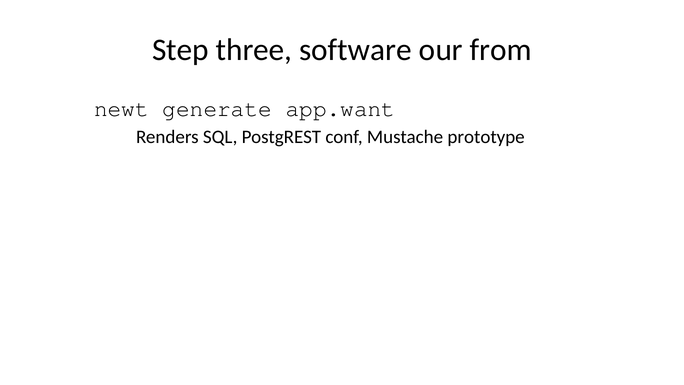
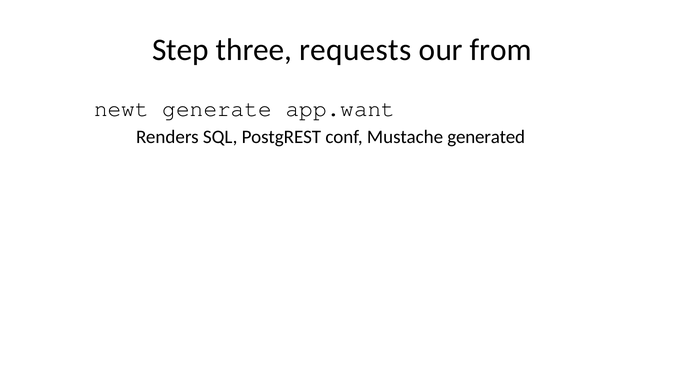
software: software -> requests (355, 50)
prototype: prototype -> generated (486, 137)
